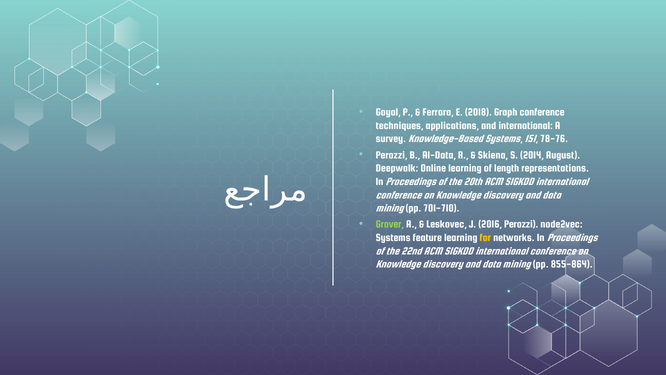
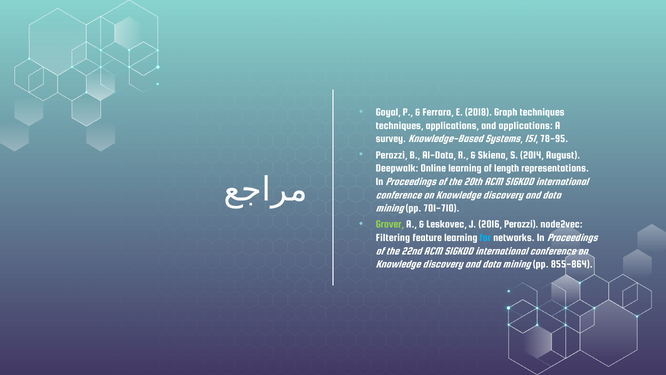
Graph conference: conference -> techniques (542, 112)
and international: international -> applications (526, 125)
78-76: 78-76 -> 78-95 (554, 139)
Systems: Systems -> Filtering (393, 237)
for colour: yellow -> light blue (485, 237)
